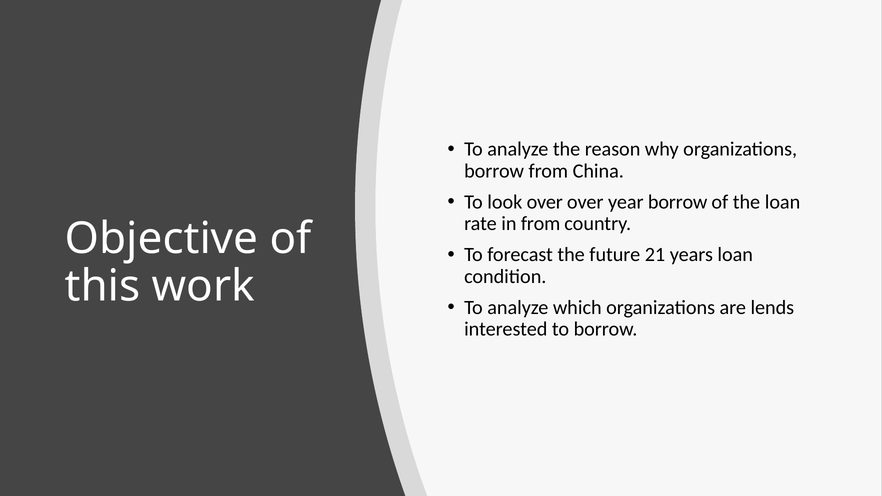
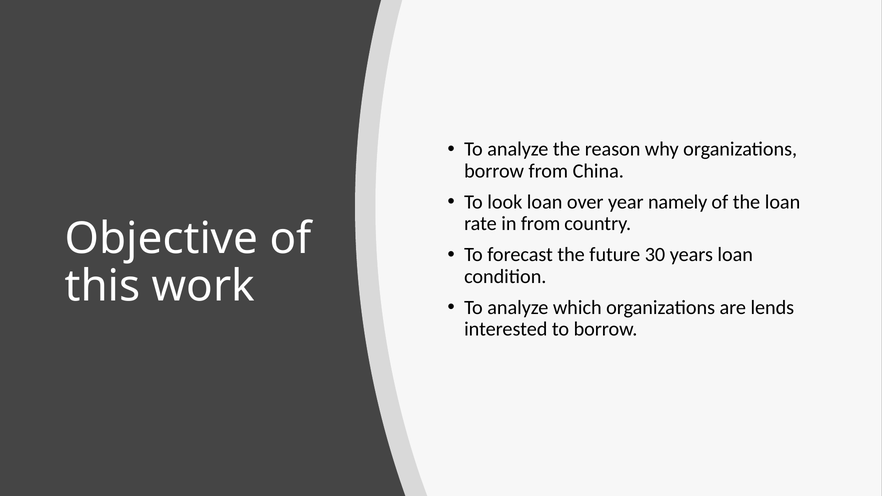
look over: over -> loan (545, 202)
year borrow: borrow -> namely (678, 202)
21: 21 -> 30 (655, 255)
